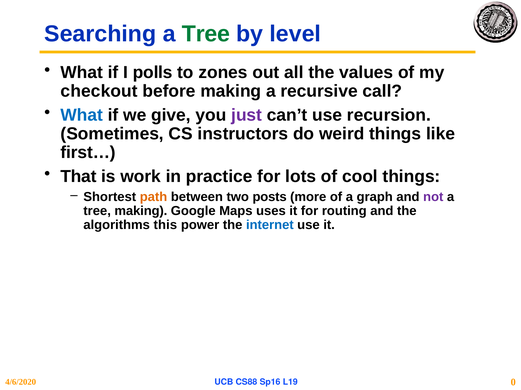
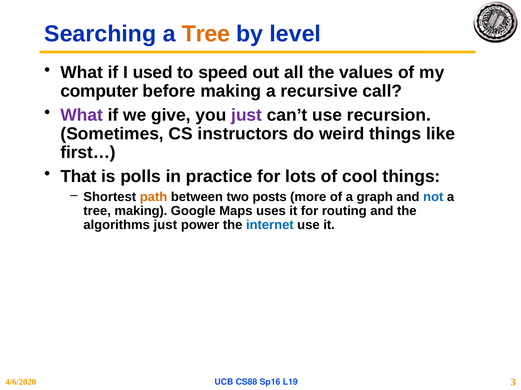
Tree colour: green -> orange (206, 34)
polls: polls -> used (153, 73)
zones: zones -> speed (223, 73)
checkout: checkout -> computer (99, 91)
What colour: blue -> purple (82, 115)
work: work -> polls (141, 177)
not colour: purple -> blue (433, 197)
algorithms this: this -> just (165, 225)
0: 0 -> 3 (513, 383)
